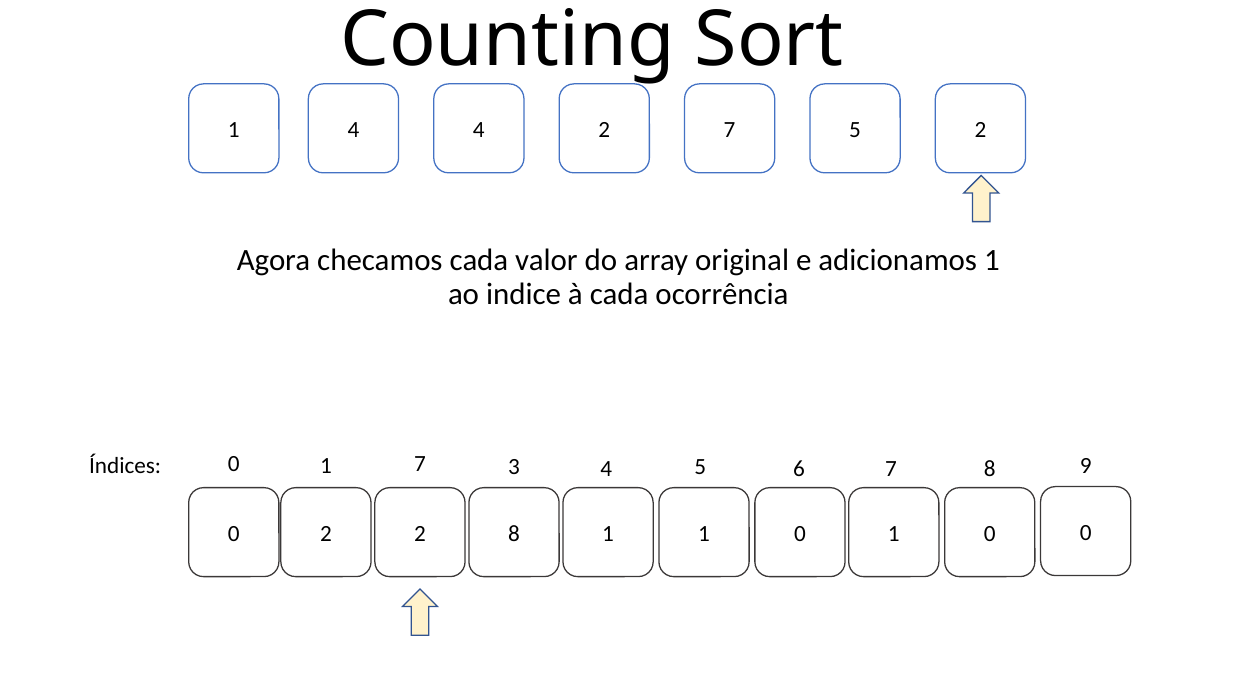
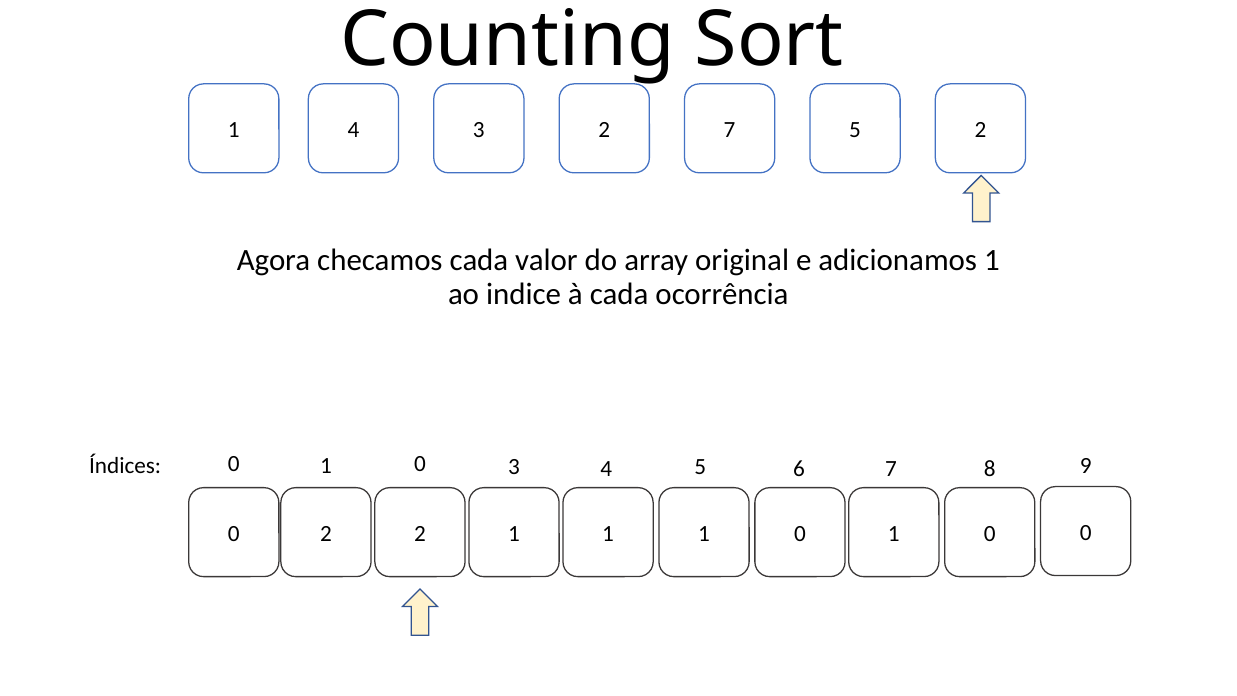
4 4: 4 -> 3 (479, 130)
Índices 0 1 7: 7 -> 0 (420, 464)
2 8: 8 -> 1 (514, 534)
